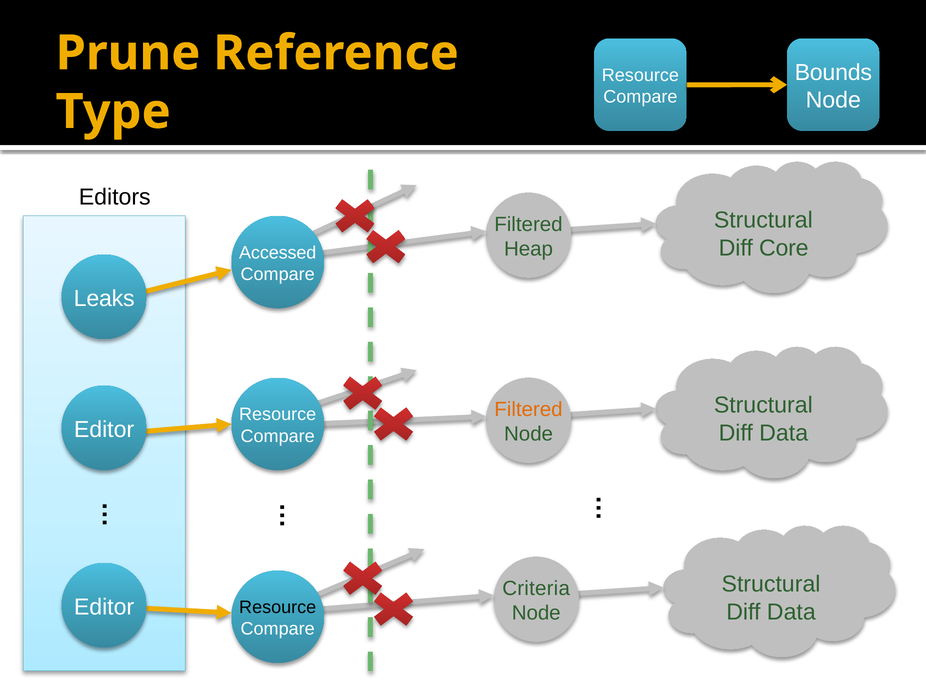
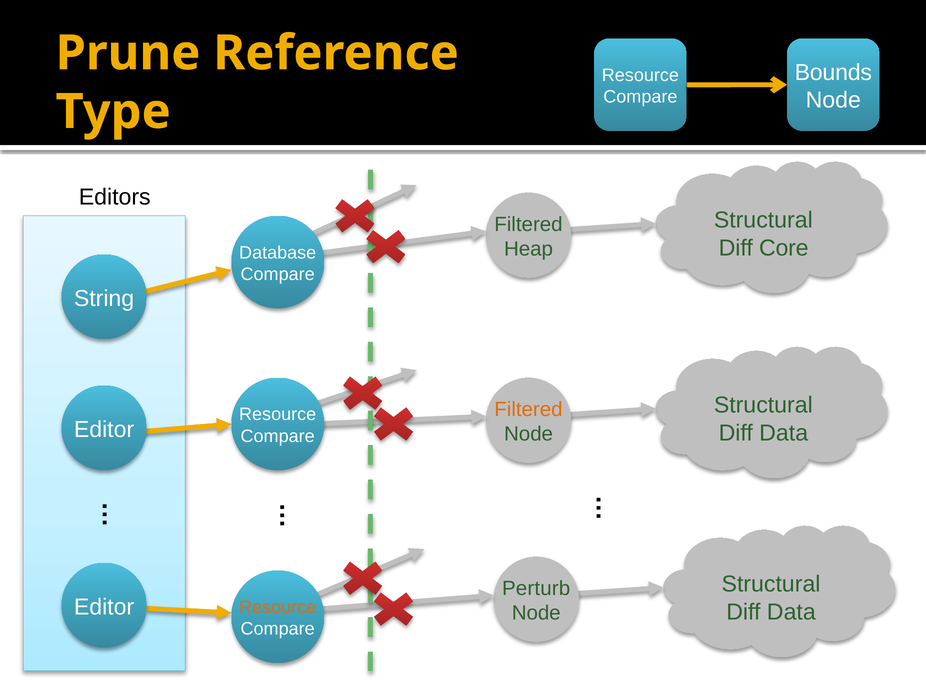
Accessed: Accessed -> Database (278, 253)
Leaks: Leaks -> String (104, 299)
Criteria: Criteria -> Perturb (536, 589)
Resource colour: black -> orange (278, 608)
